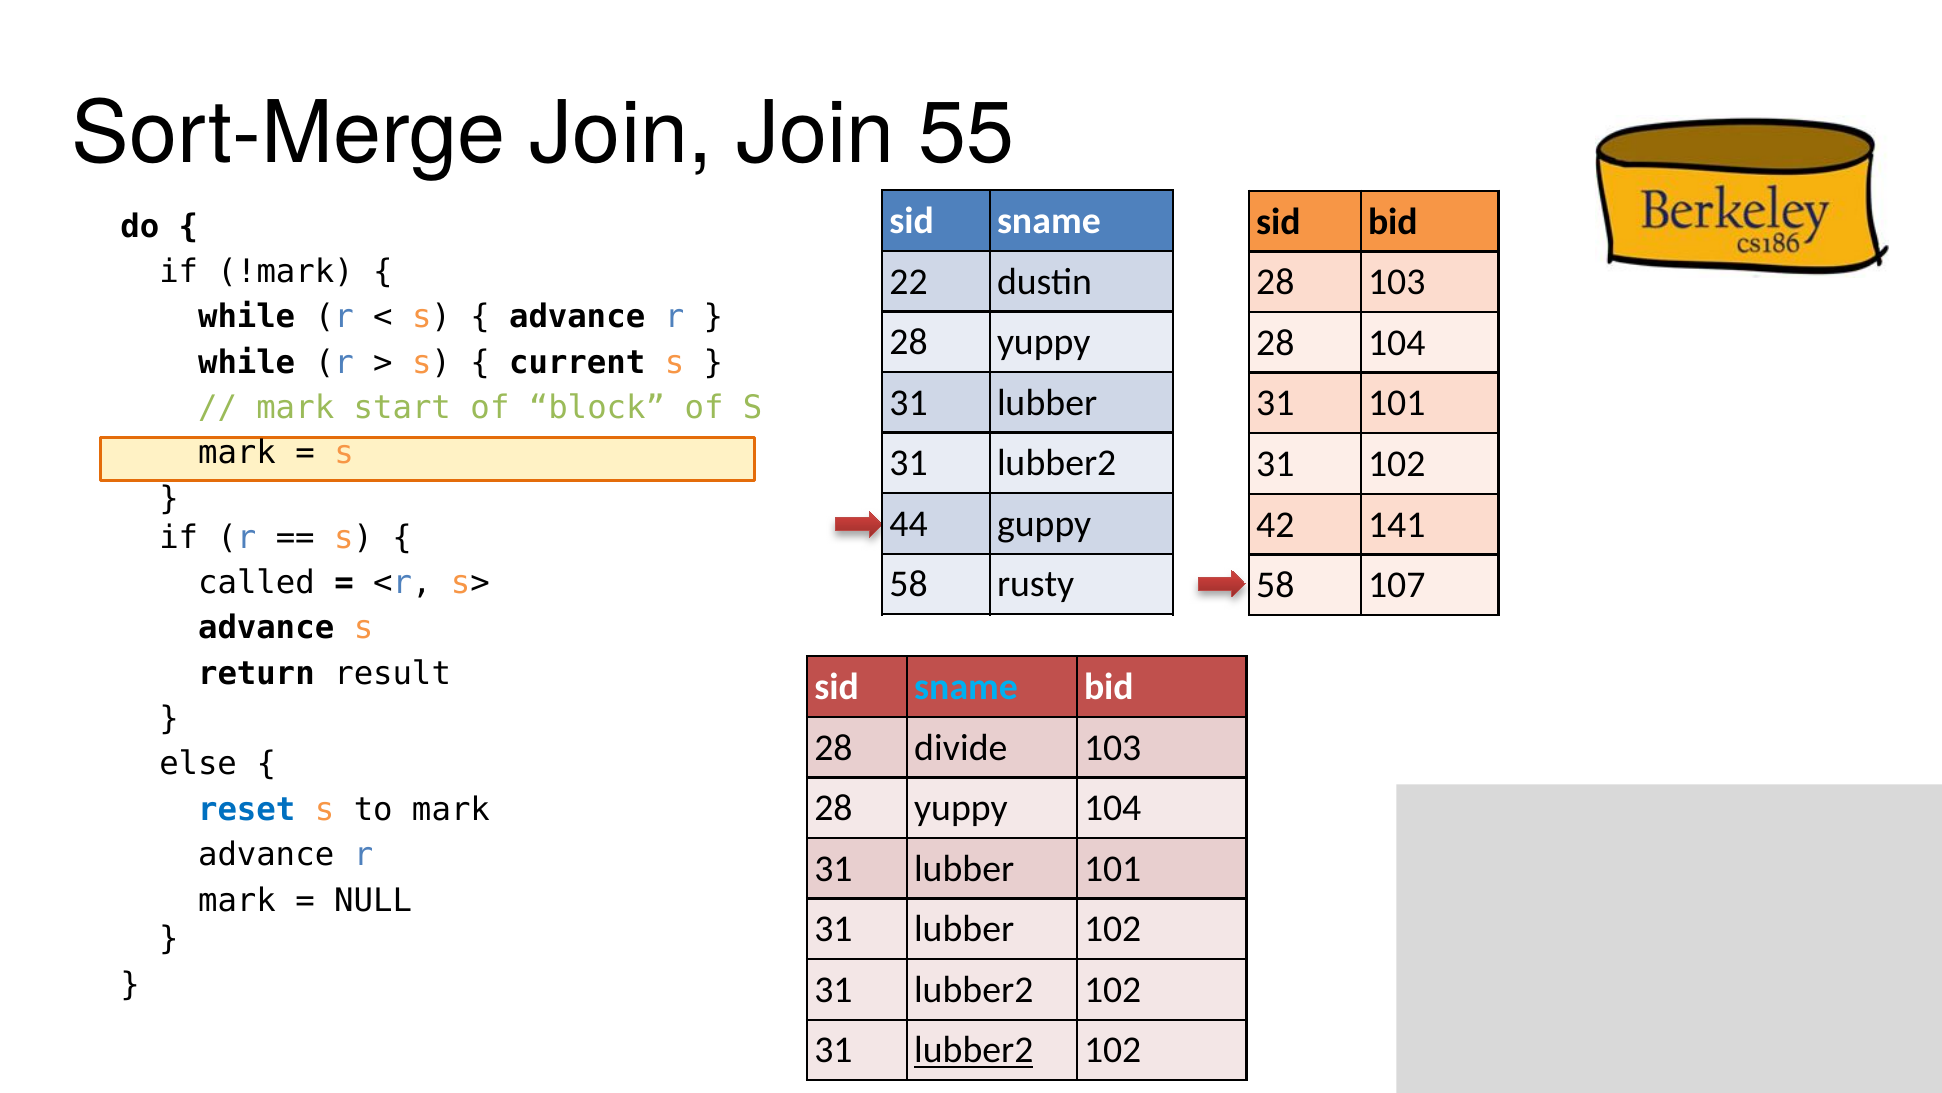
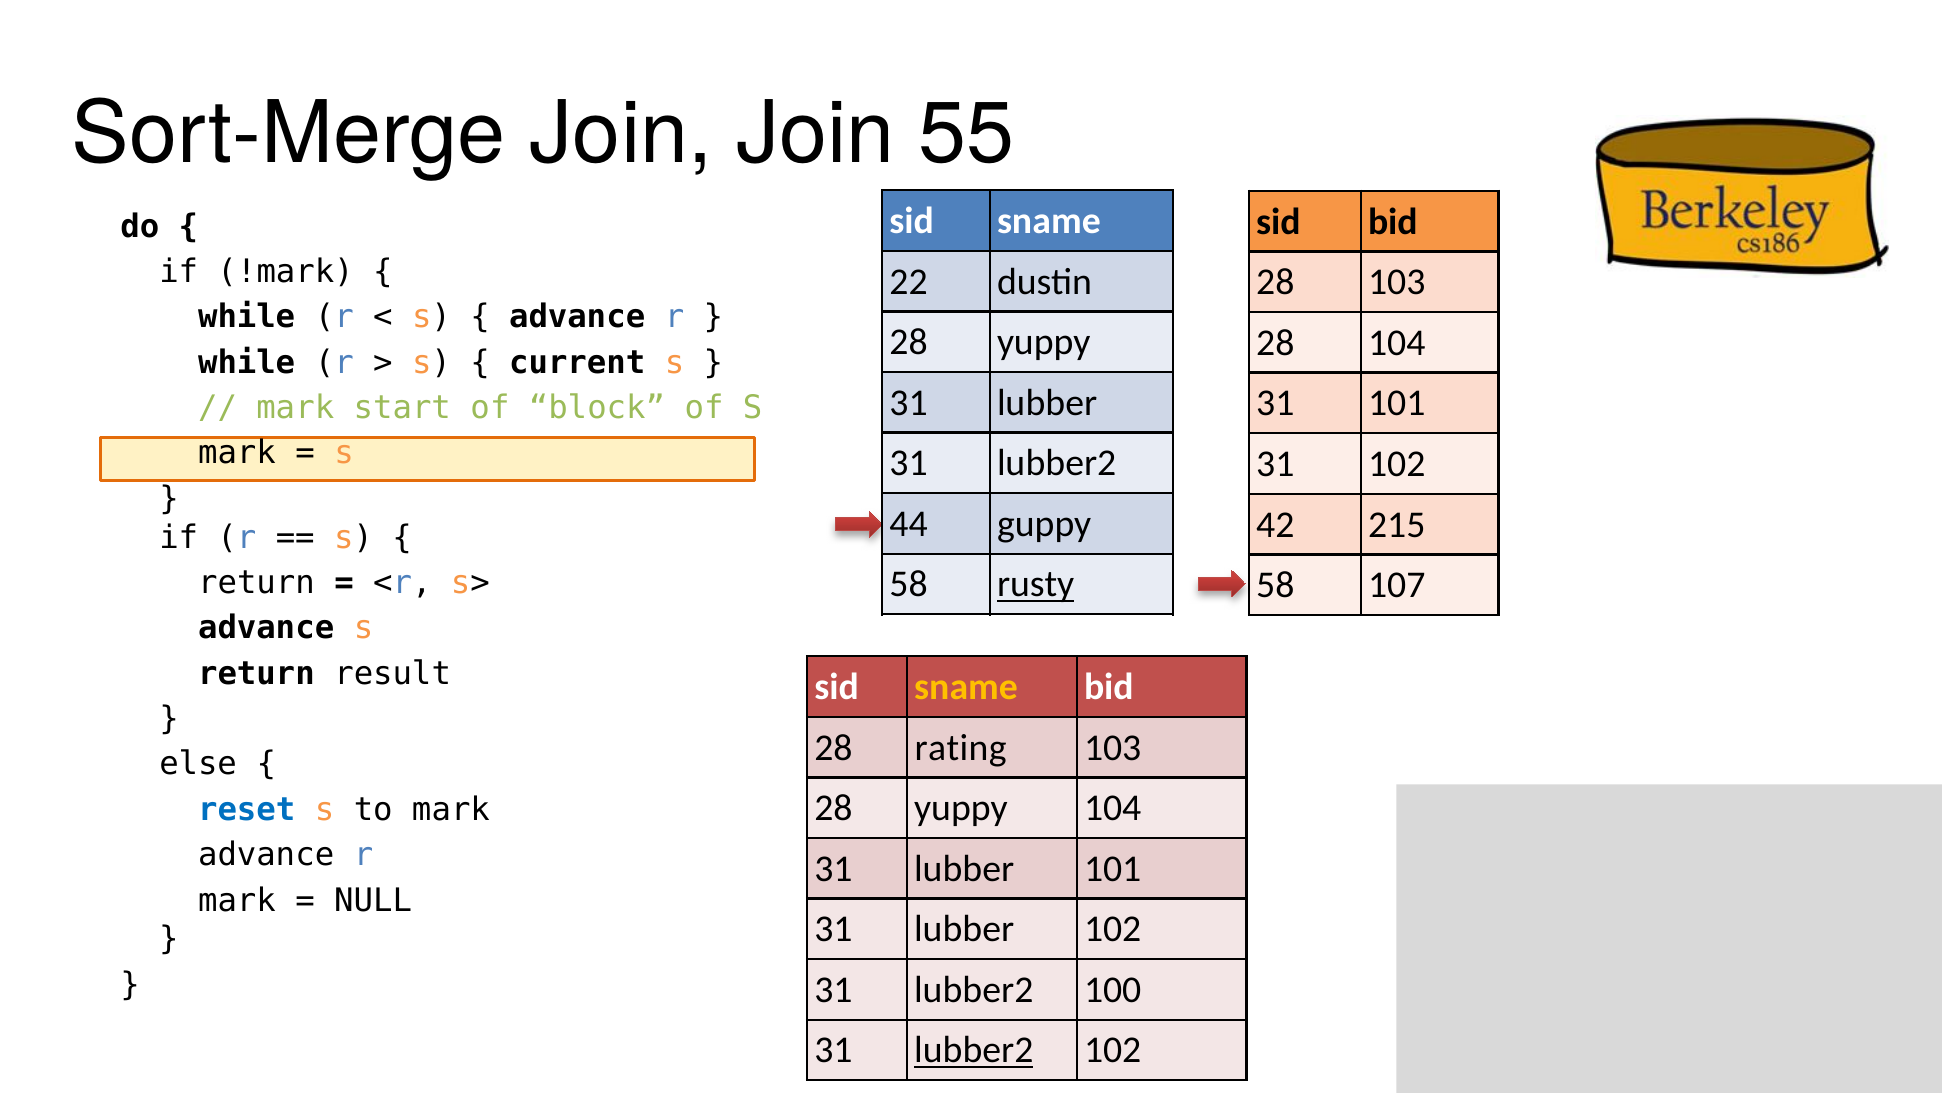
141: 141 -> 215 (1397, 524)
called: called -> return (256, 582)
rusty underline: none -> present (1036, 584)
sname colour: light blue -> yellow (966, 687)
divide: divide -> rating (961, 747)
102: 102 -> 100 (1113, 989)
